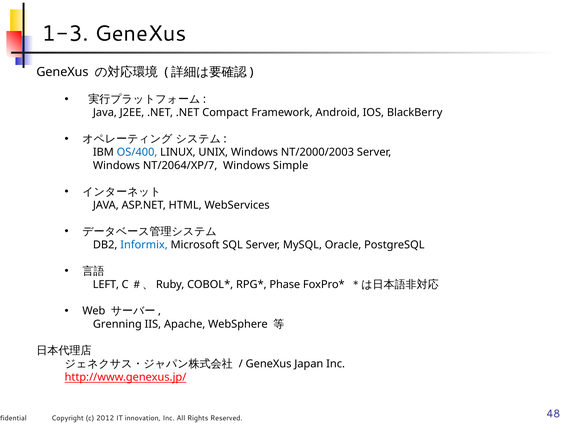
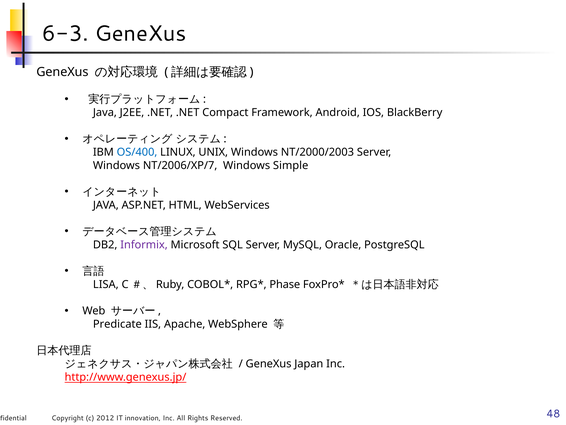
1-3: 1-3 -> 6-3 (65, 34)
NT/2064/XP/7: NT/2064/XP/7 -> NT/2006/XP/7 (180, 165)
Informix colour: blue -> purple (144, 245)
LEFT: LEFT -> LISA (106, 284)
Grenning: Grenning -> Predicate (117, 324)
